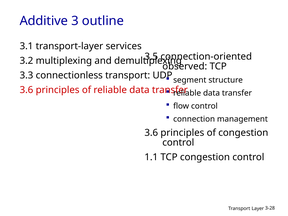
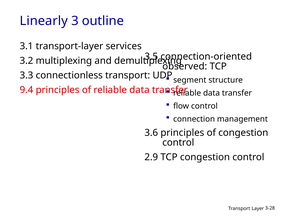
Additive: Additive -> Linearly (44, 21)
3.6: 3.6 -> 9.4 (26, 90)
1.1: 1.1 -> 2.9 (151, 157)
